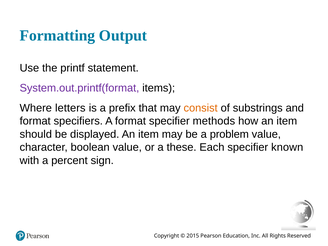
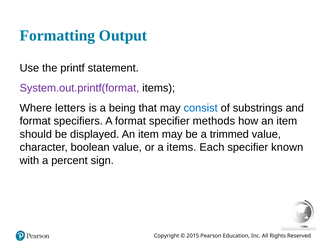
prefix: prefix -> being (122, 108)
consist colour: orange -> blue (201, 108)
problem: problem -> trimmed (229, 134)
a these: these -> items (182, 147)
